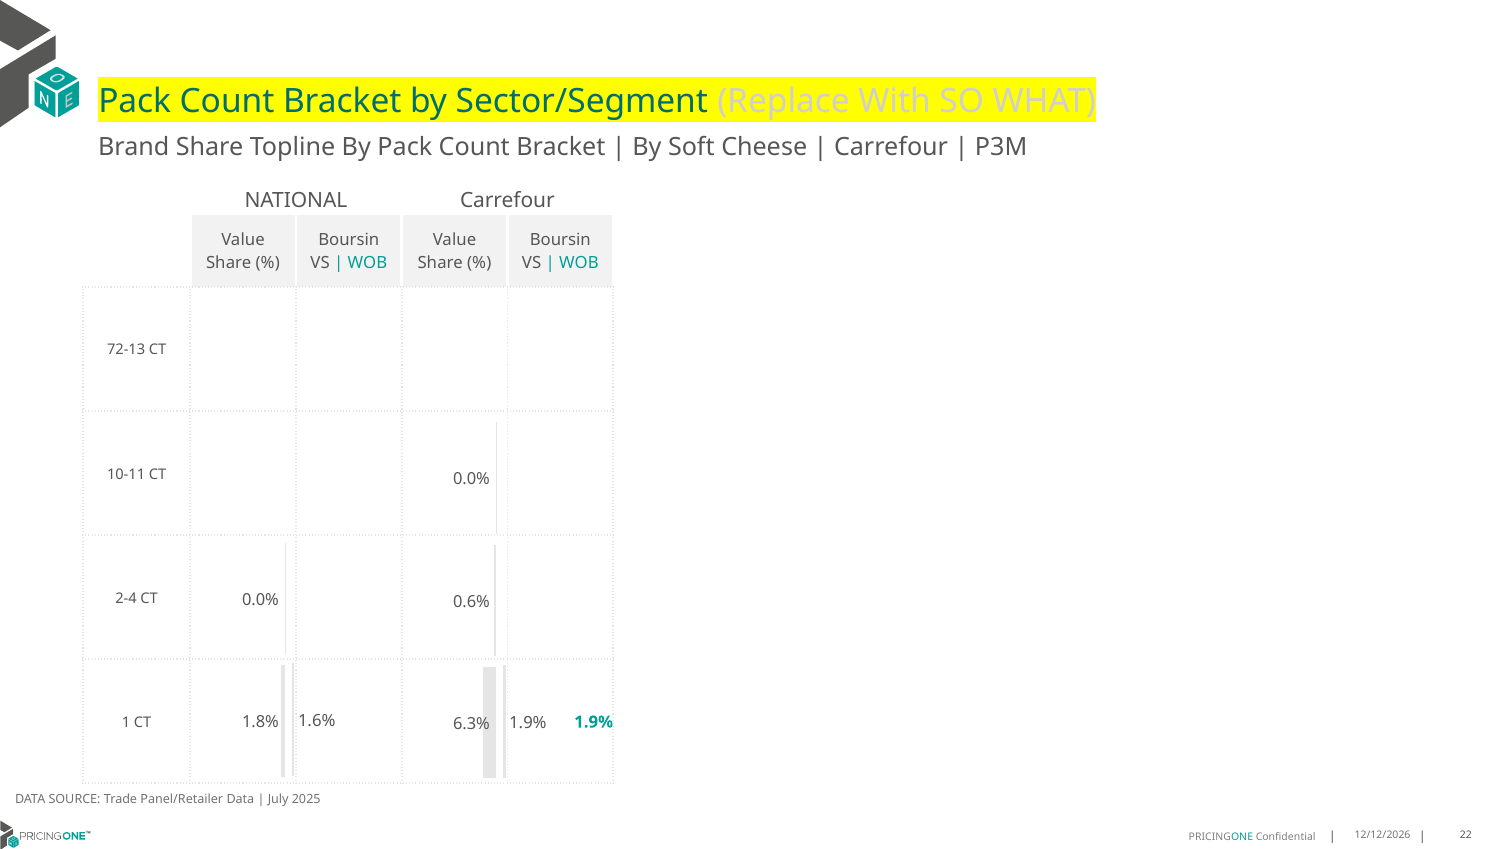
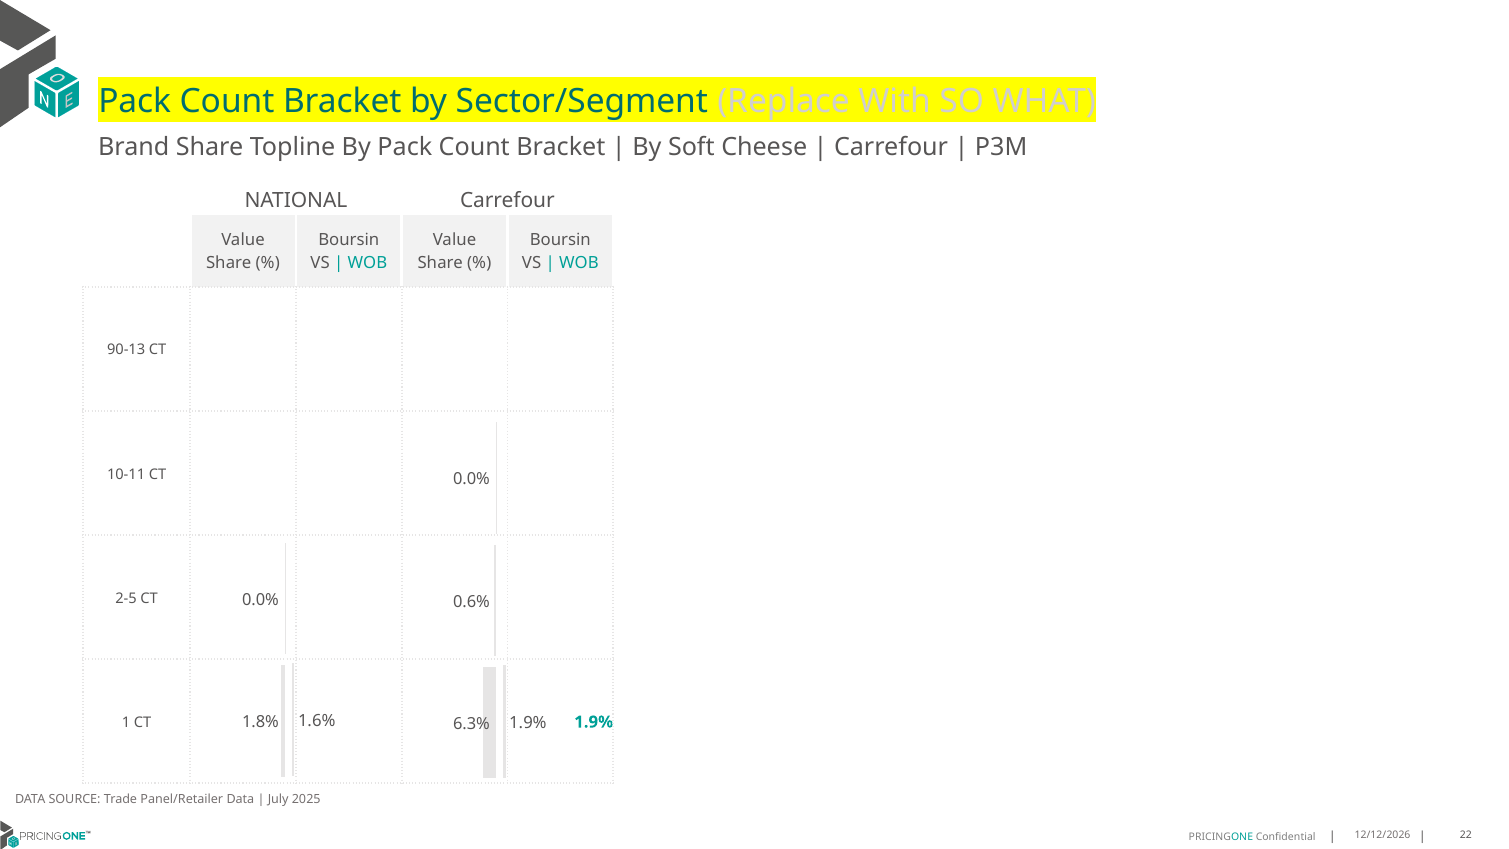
72-13: 72-13 -> 90-13 (126, 350)
2-4: 2-4 -> 2-5 (126, 598)
